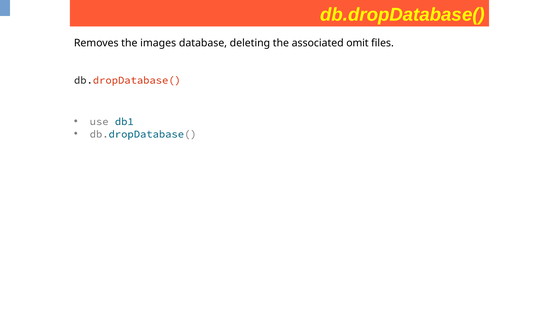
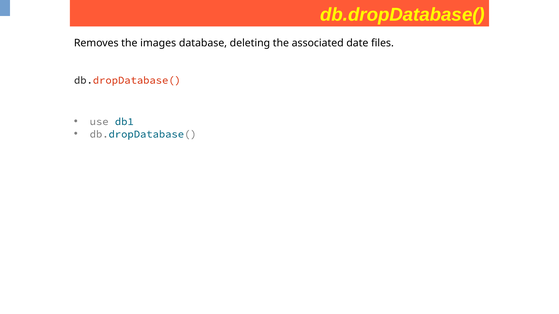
omit: omit -> date (357, 43)
